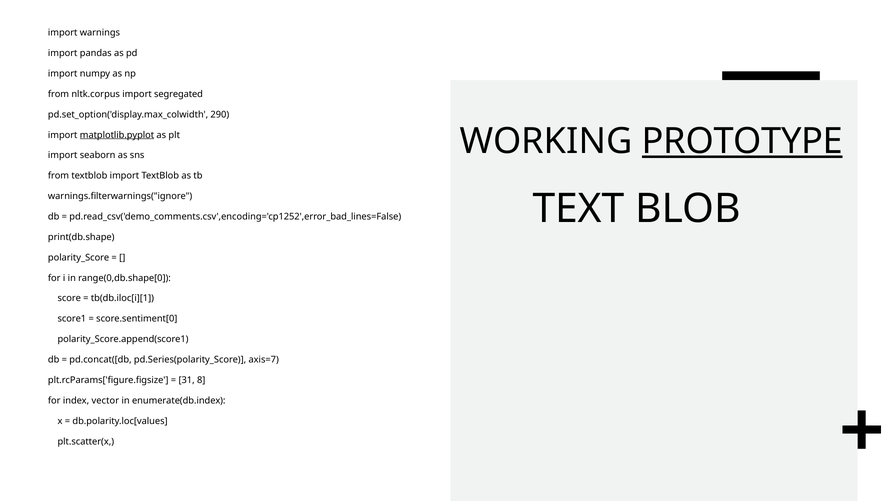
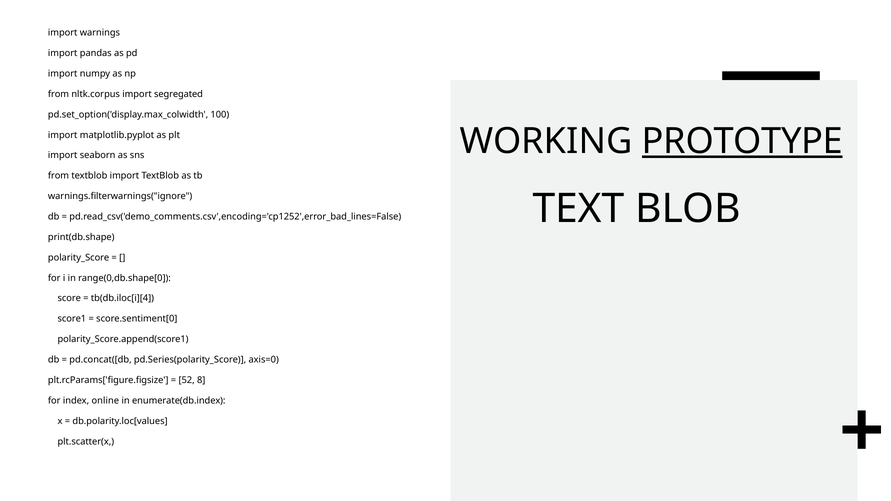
290: 290 -> 100 (220, 115)
matplotlib.pyplot underline: present -> none (117, 135)
tb(db.iloc[i][1: tb(db.iloc[i][1 -> tb(db.iloc[i][4 (122, 299)
axis=7: axis=7 -> axis=0 (264, 360)
31: 31 -> 52 (187, 380)
vector: vector -> online (105, 401)
